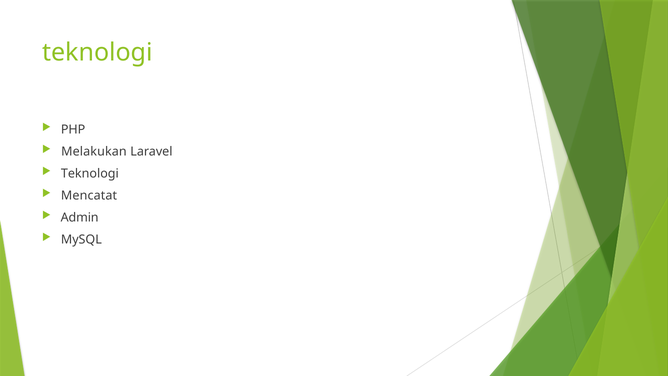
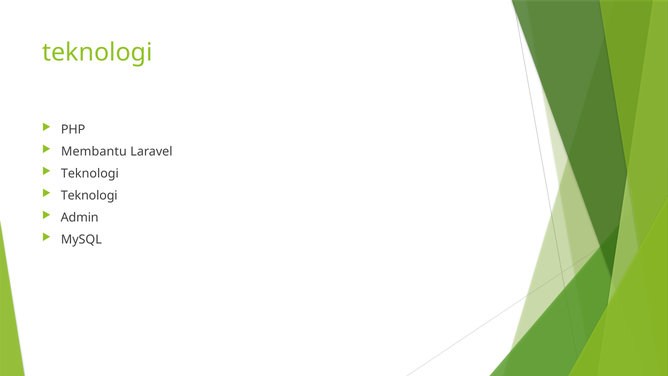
Melakukan: Melakukan -> Membantu (94, 151)
Mencatat: Mencatat -> Teknologi (89, 195)
